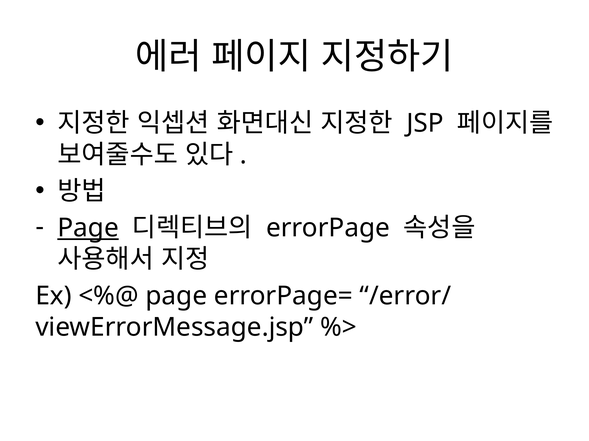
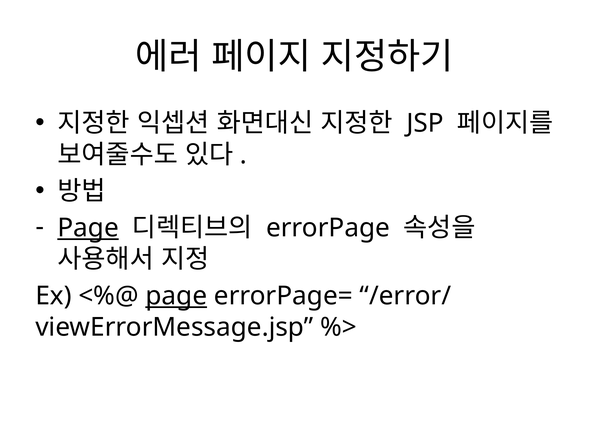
page underline: none -> present (176, 296)
